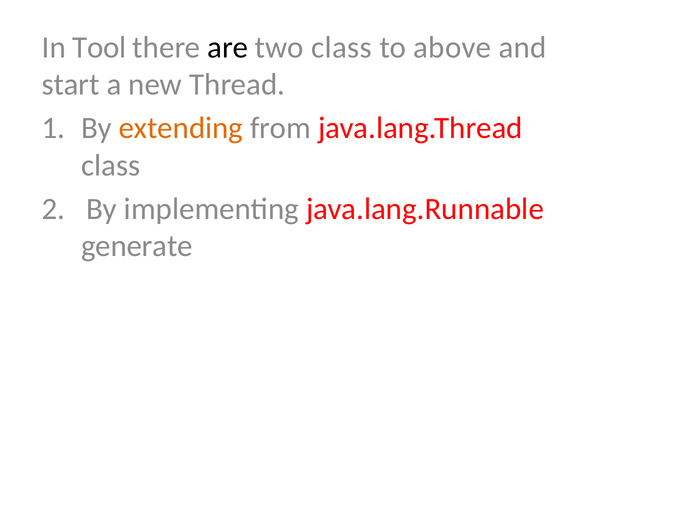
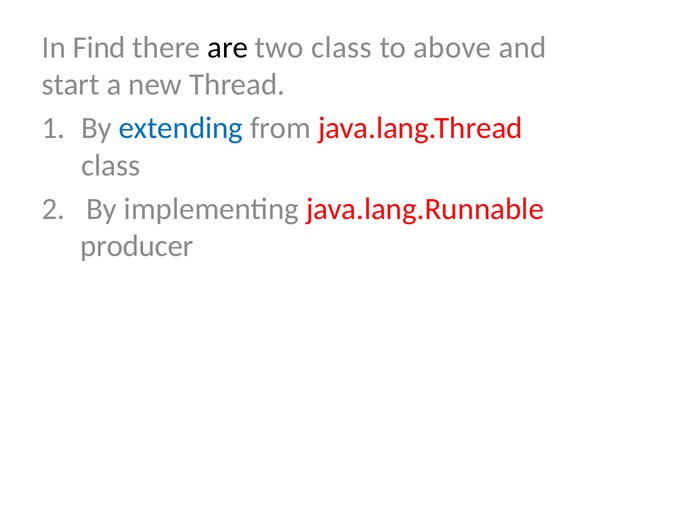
Tool: Tool -> Find (99, 48)
extending colour: orange -> blue (181, 128)
generate: generate -> producer (137, 246)
